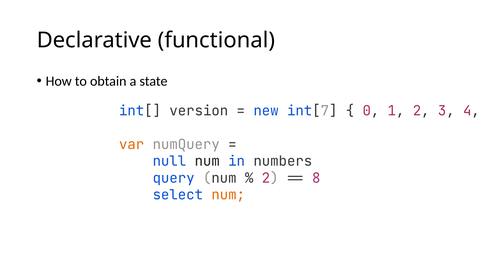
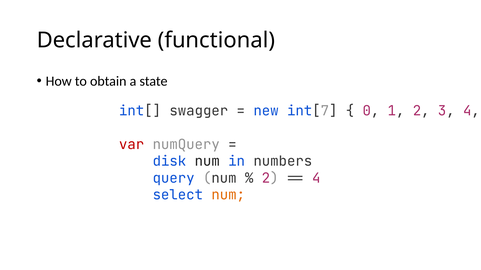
version: version -> swagger (199, 111)
var colour: orange -> red (132, 145)
null: null -> disk (169, 162)
8: 8 -> 4 (316, 178)
